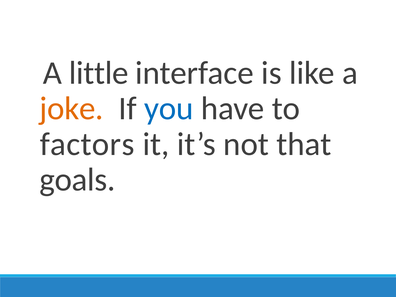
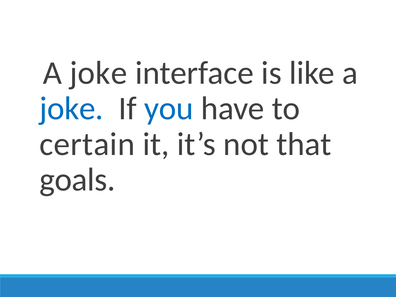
little: little -> joke (98, 73)
joke colour: orange -> blue (72, 109)
factors: factors -> certain (87, 144)
